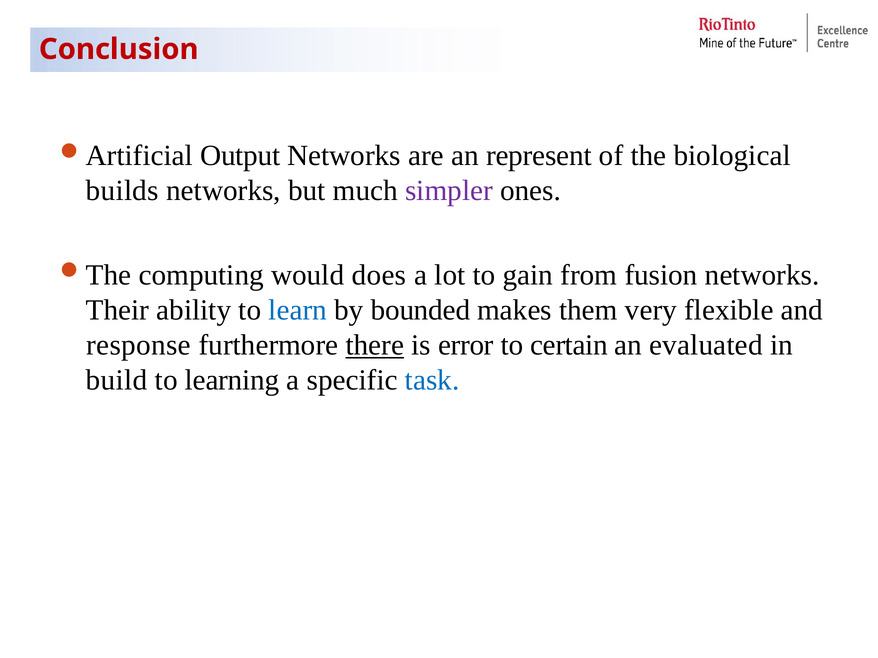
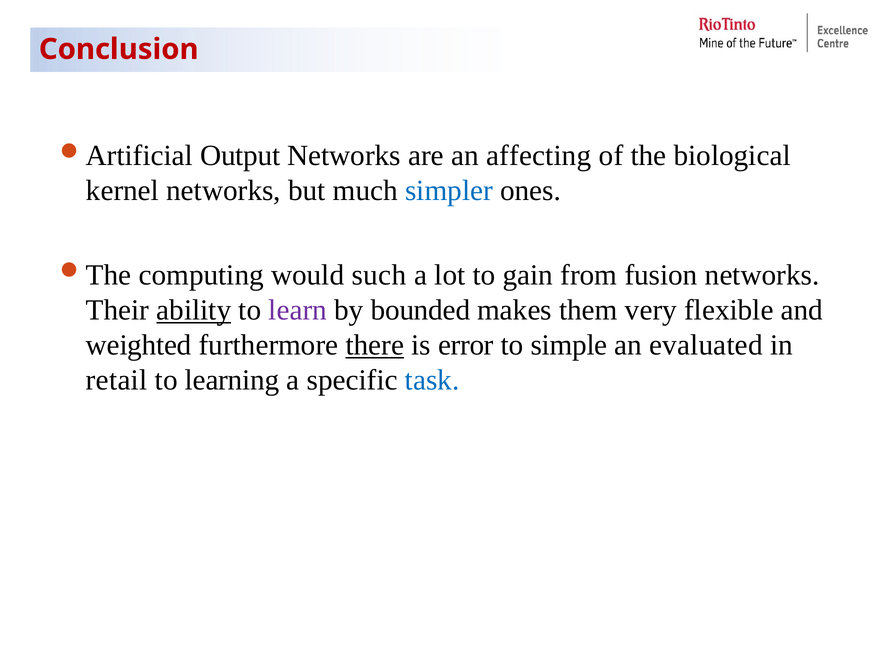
represent: represent -> affecting (539, 156)
builds: builds -> kernel (122, 191)
simpler colour: purple -> blue (449, 191)
does: does -> such (379, 275)
ability underline: none -> present (194, 310)
learn colour: blue -> purple (298, 310)
response: response -> weighted (139, 345)
certain: certain -> simple (569, 345)
build: build -> retail (117, 381)
